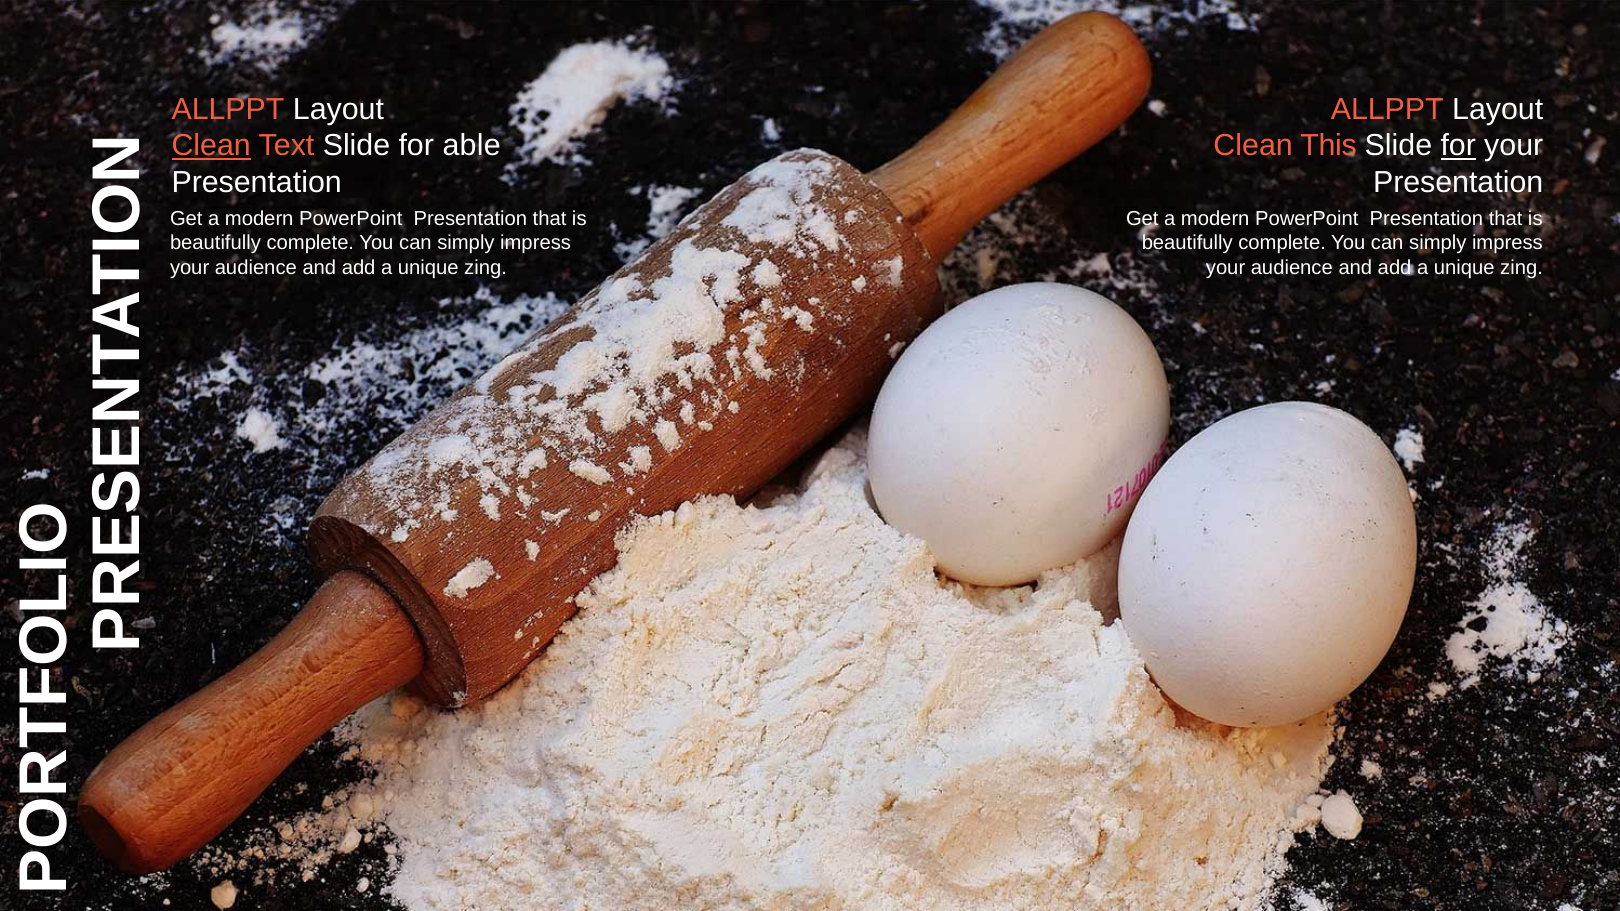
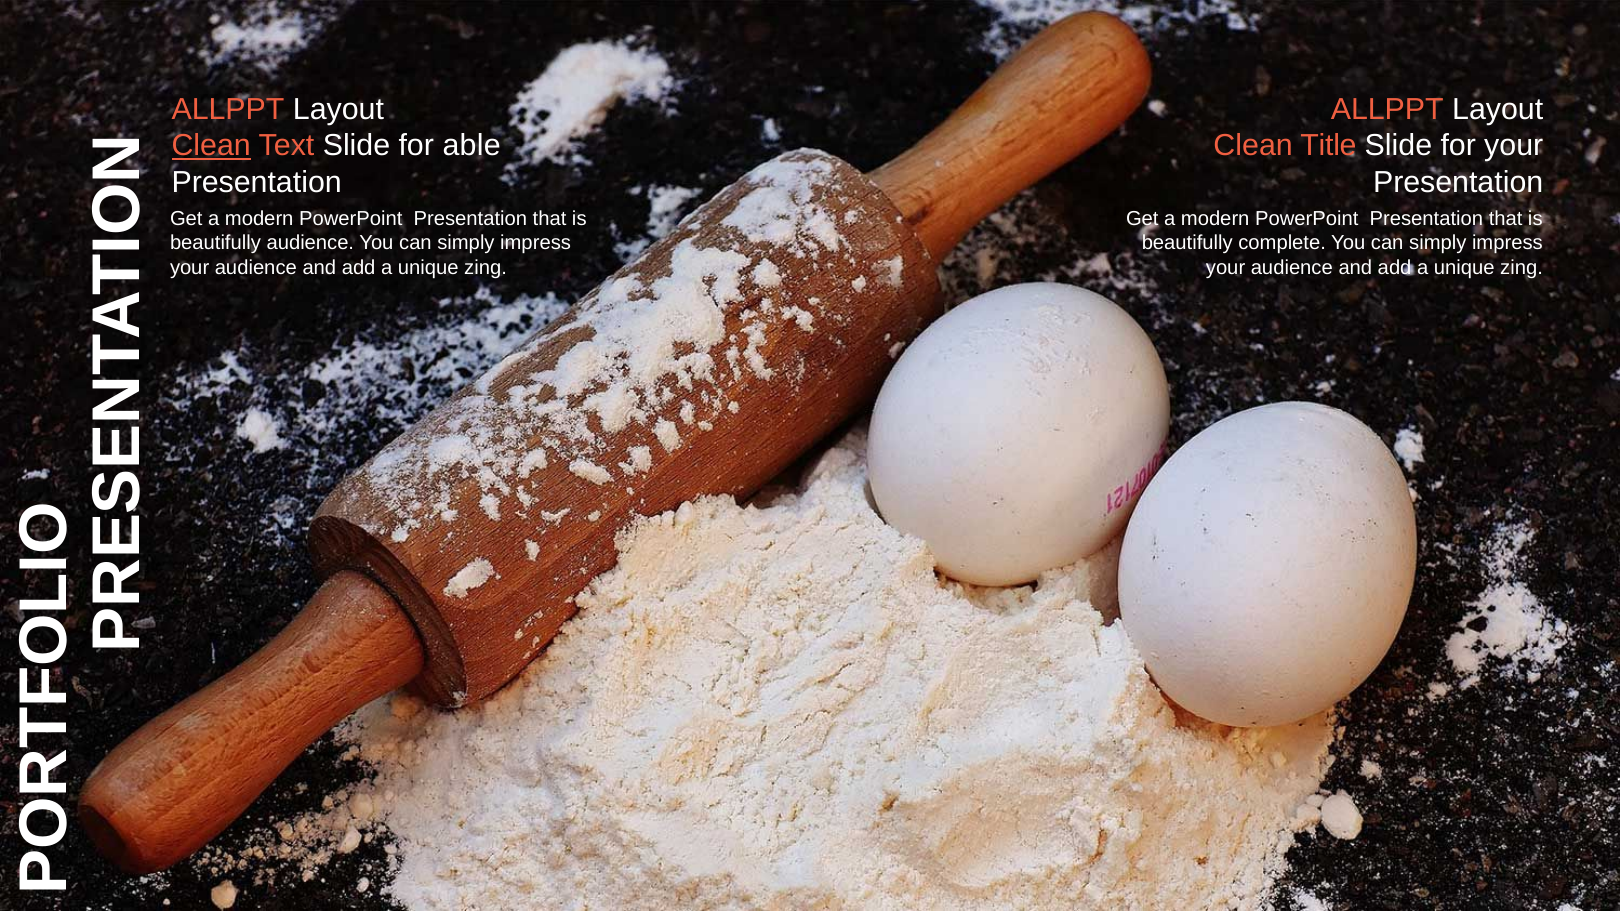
This: This -> Title (1329, 146)
for underline: present -> none (1458, 146)
complete: complete -> audience (310, 243)
